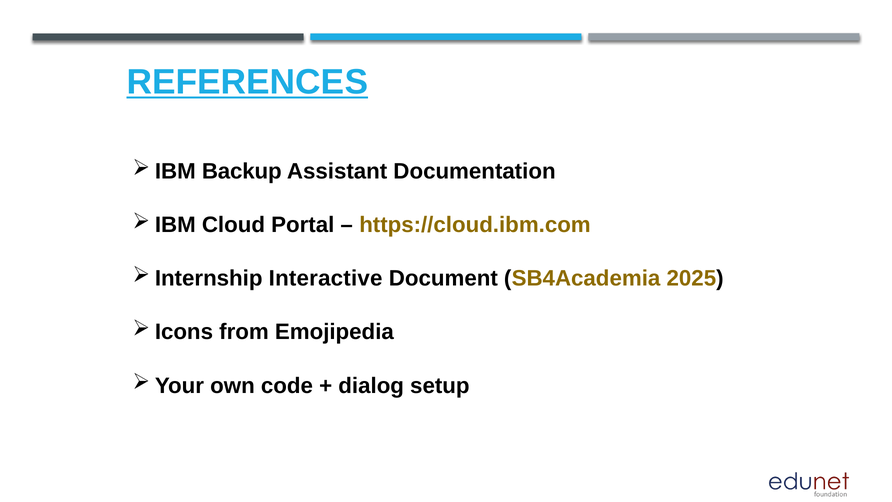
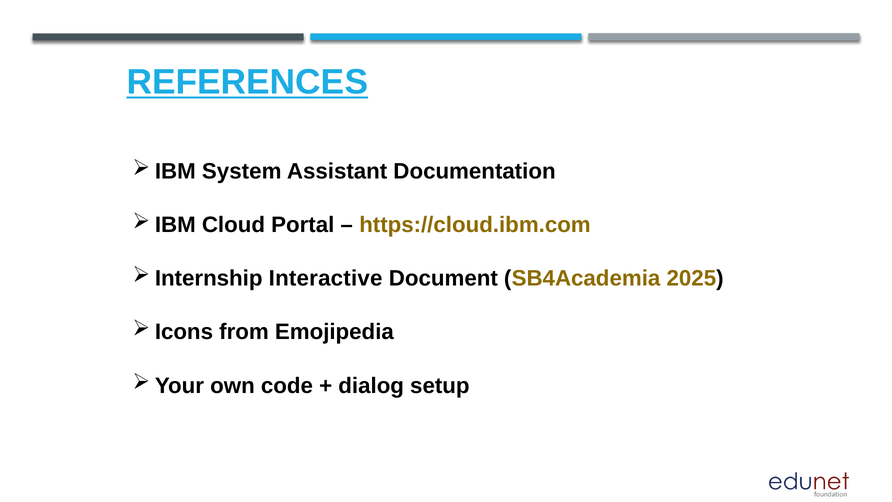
Backup: Backup -> System (242, 171)
